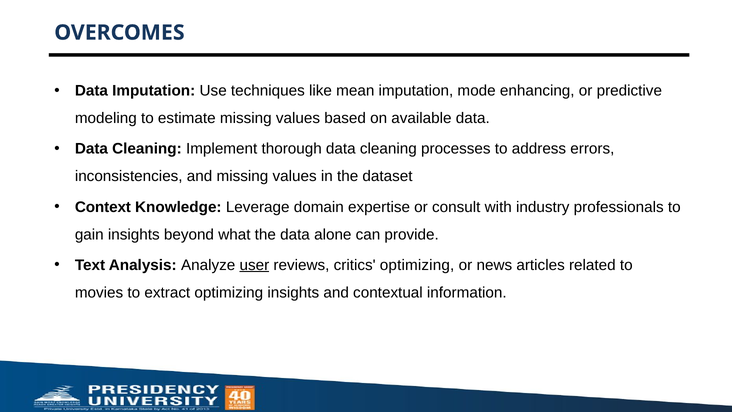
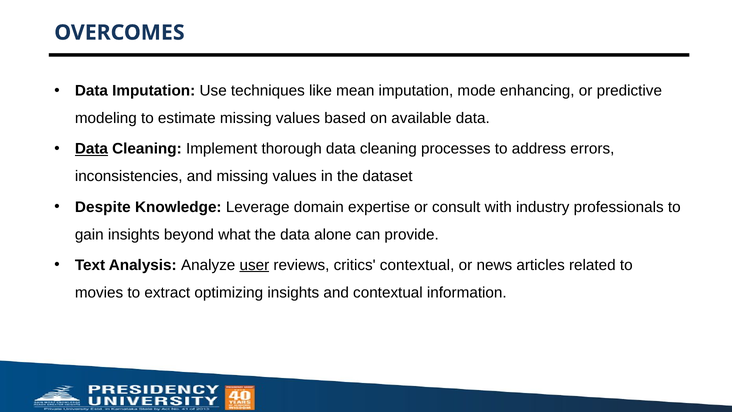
Data underline: none -> present (91, 149)
Context: Context -> Despite (103, 207)
critics optimizing: optimizing -> contextual (417, 265)
